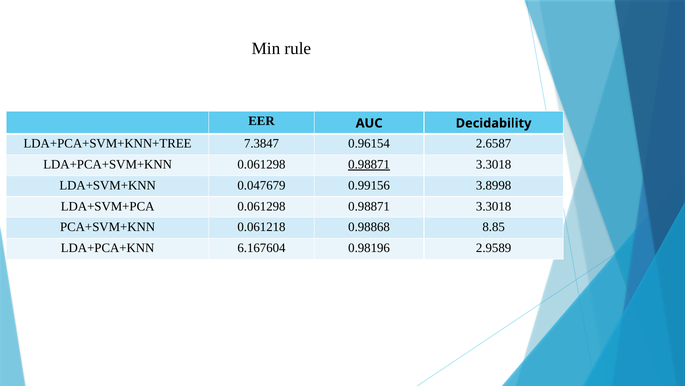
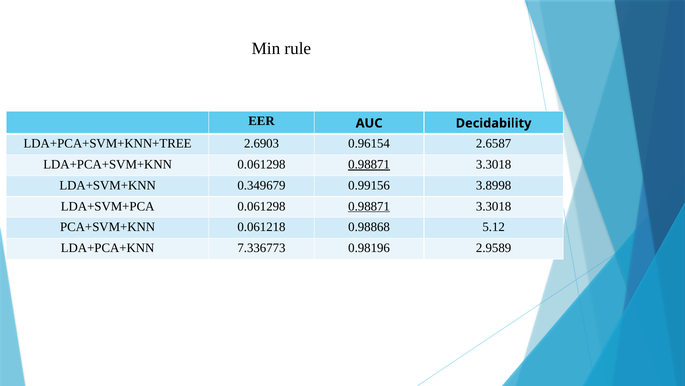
7.3847: 7.3847 -> 2.6903 (262, 143)
0.047679: 0.047679 -> 0.349679 (261, 185)
0.98871 underline: none -> present (369, 206)
8.85: 8.85 -> 5.12 (494, 227)
6.167604: 6.167604 -> 7.336773 (261, 248)
